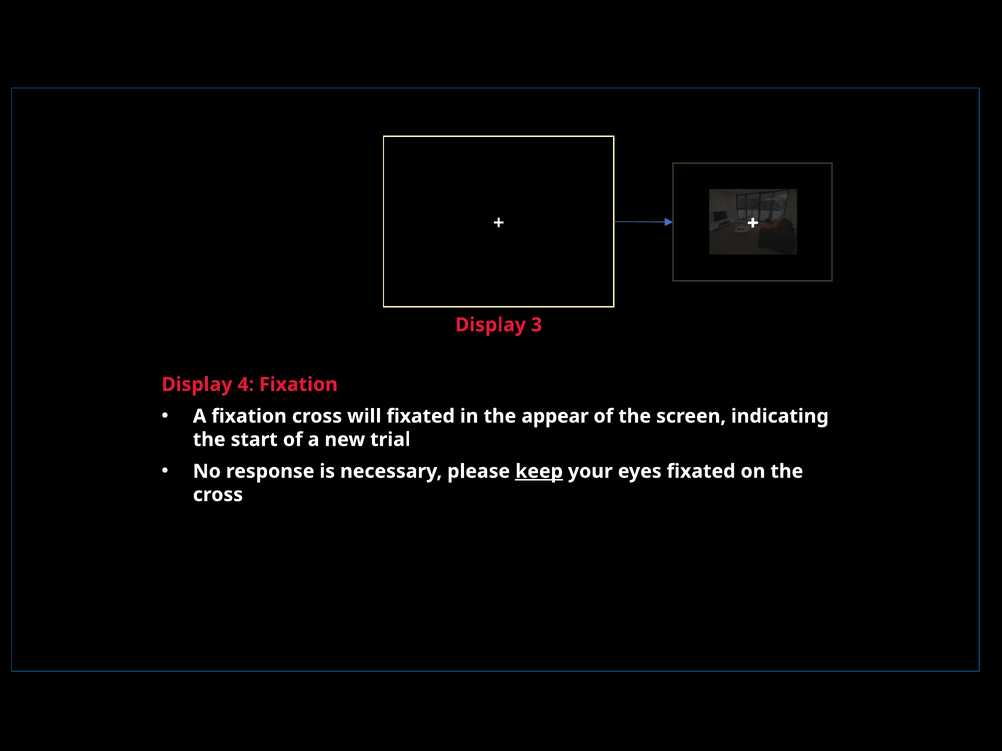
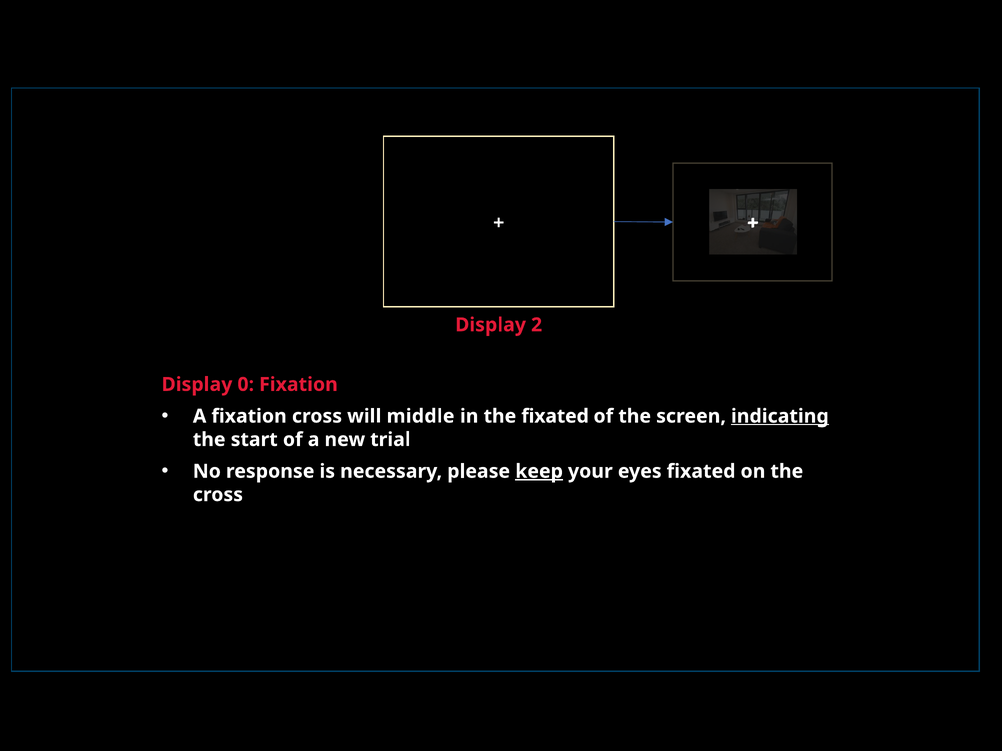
3: 3 -> 2 (537, 325)
4: 4 -> 0 (246, 385)
will fixated: fixated -> middle (421, 416)
the appear: appear -> fixated (555, 416)
indicating underline: none -> present (780, 416)
